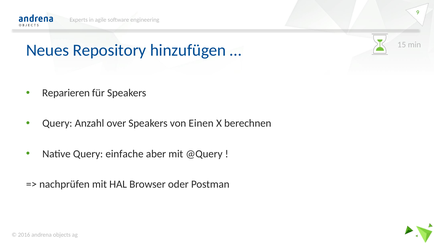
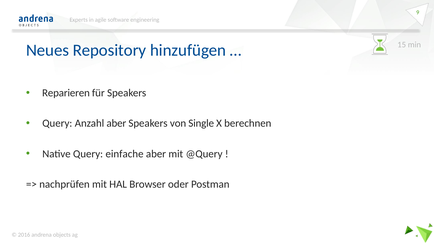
Anzahl over: over -> aber (116, 123)
Einen: Einen -> Single (201, 123)
